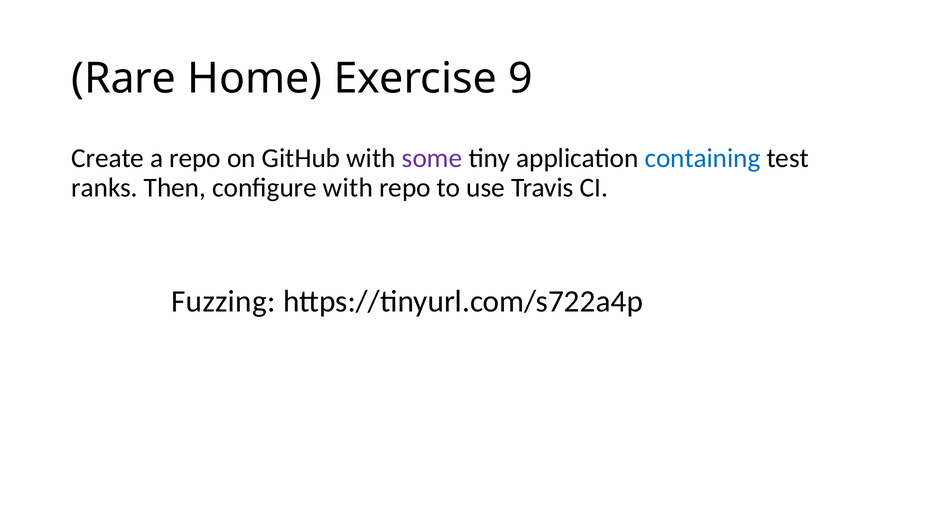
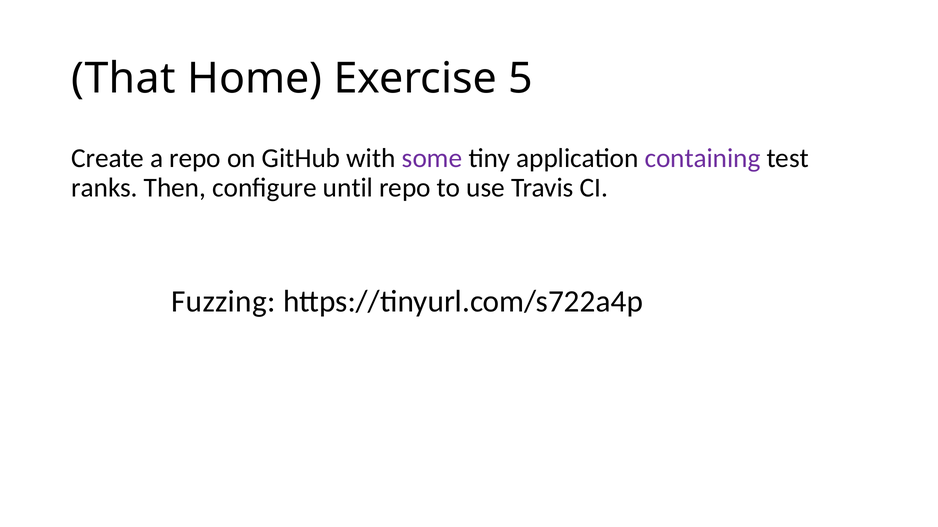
Rare: Rare -> That (124, 79)
9: 9 -> 5 (520, 79)
containing colour: blue -> purple (703, 159)
configure with: with -> until (348, 188)
